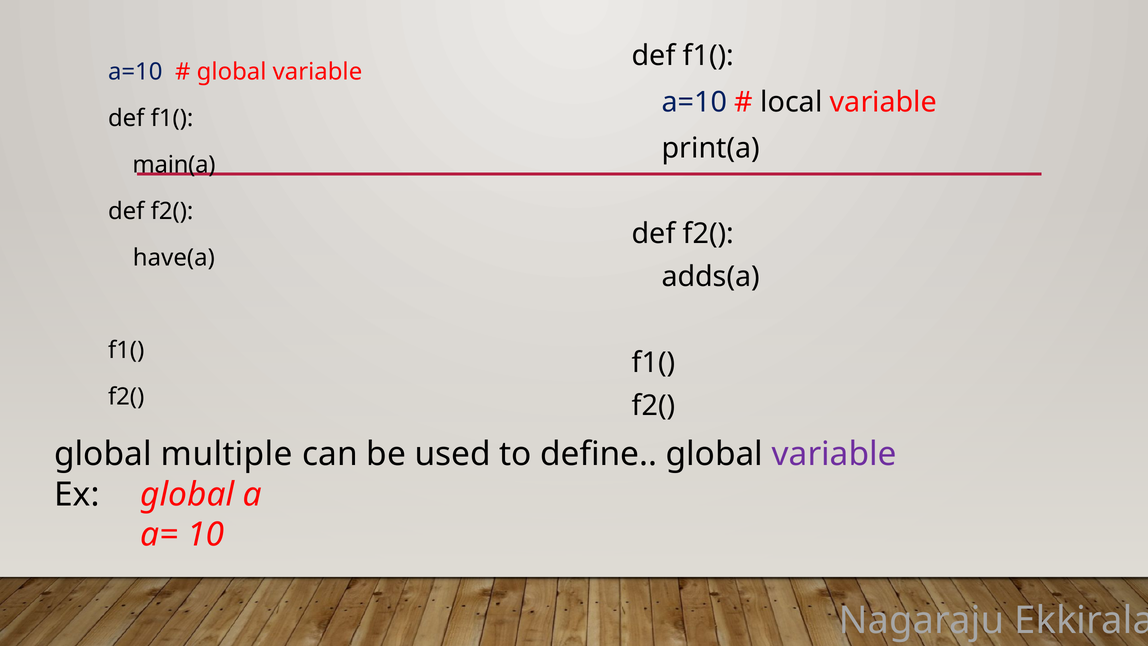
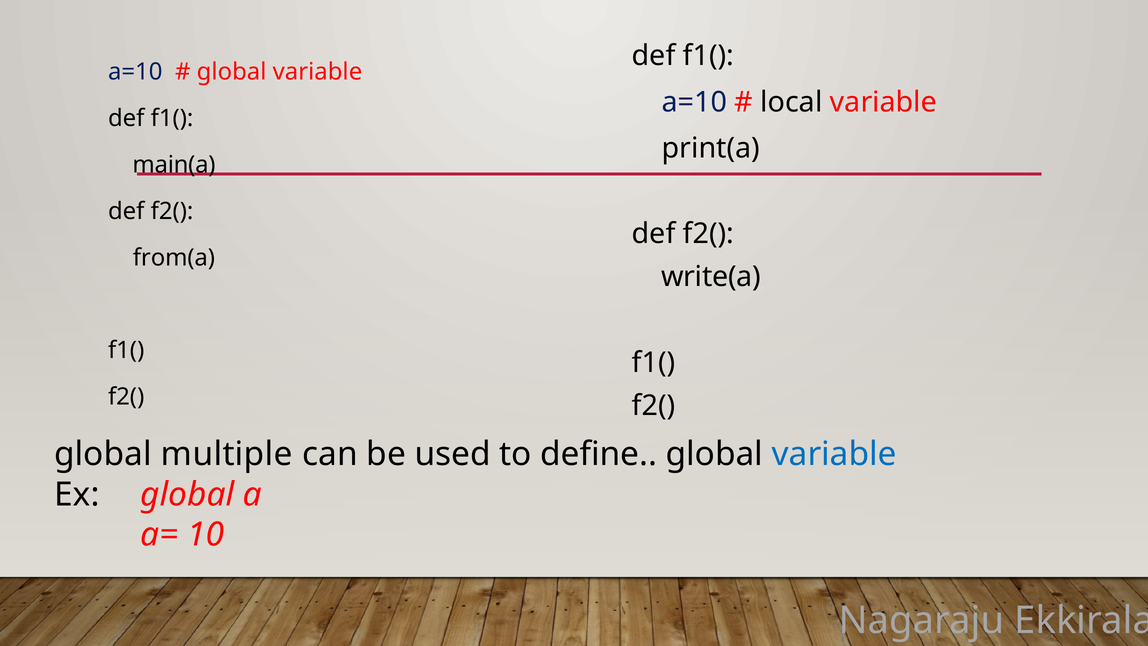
have(a: have(a -> from(a (174, 258)
adds(a: adds(a -> write(a (711, 277)
variable colour: purple -> blue (834, 454)
